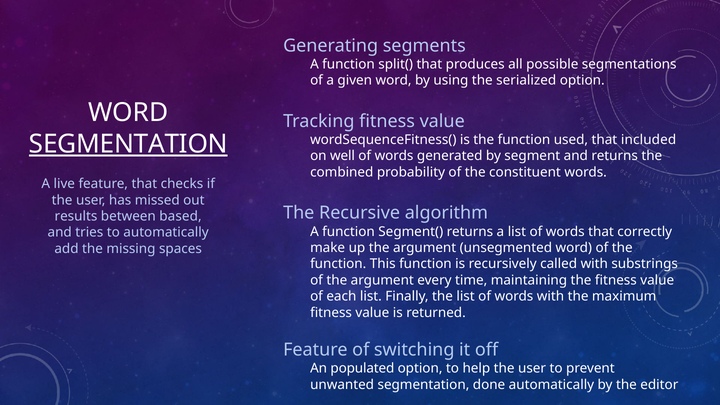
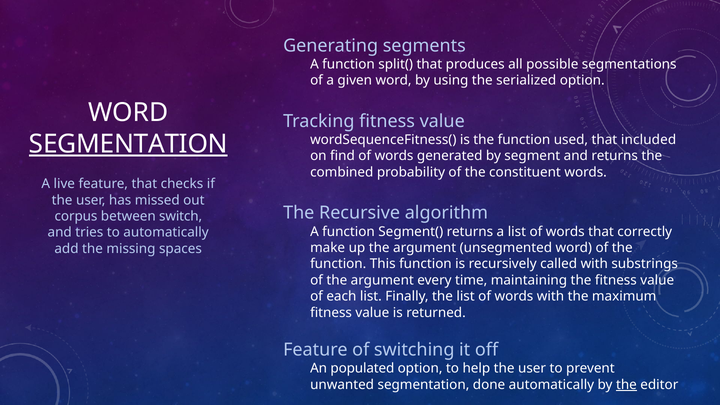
well: well -> find (342, 156)
results: results -> corpus (76, 216)
based: based -> switch (181, 216)
the underline: none -> present (626, 385)
